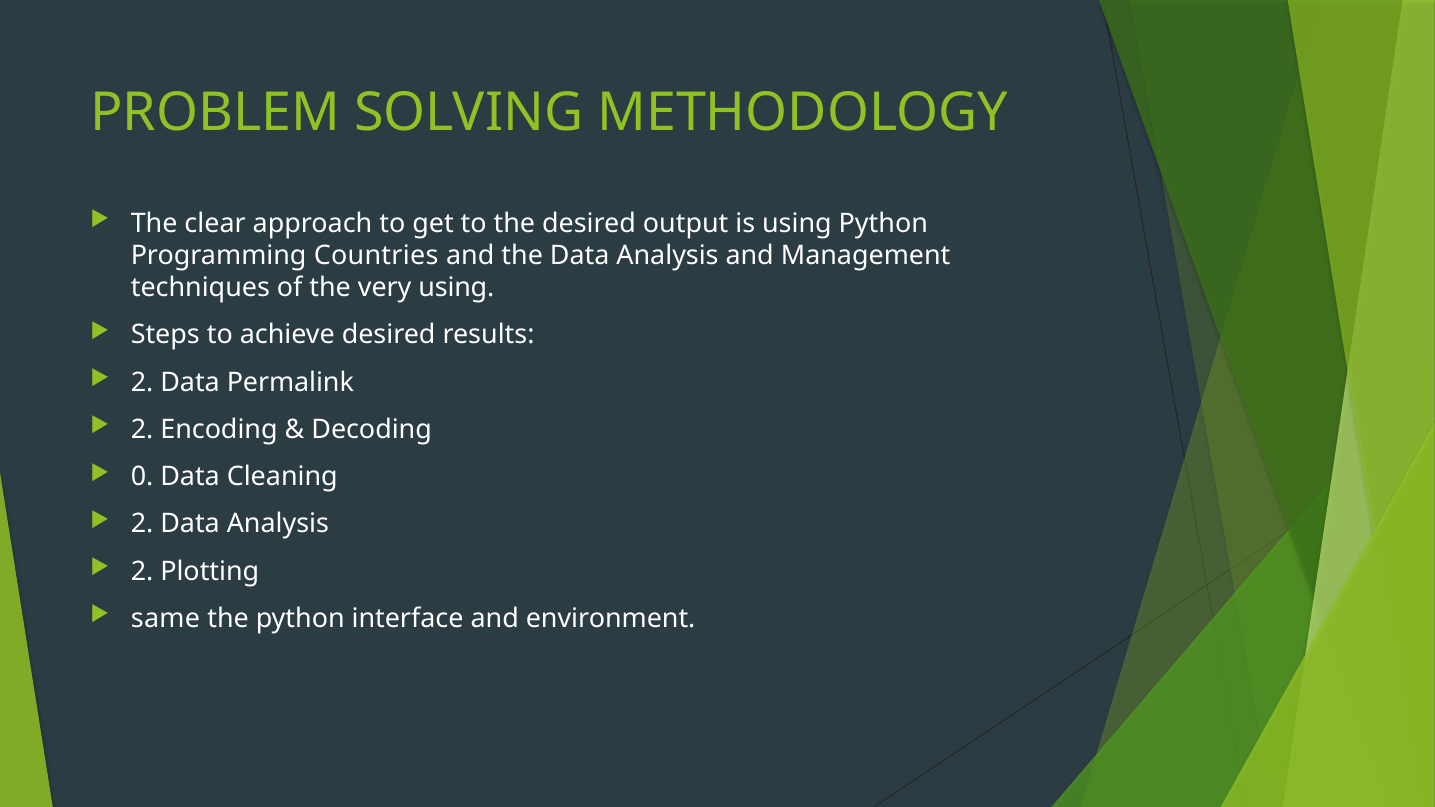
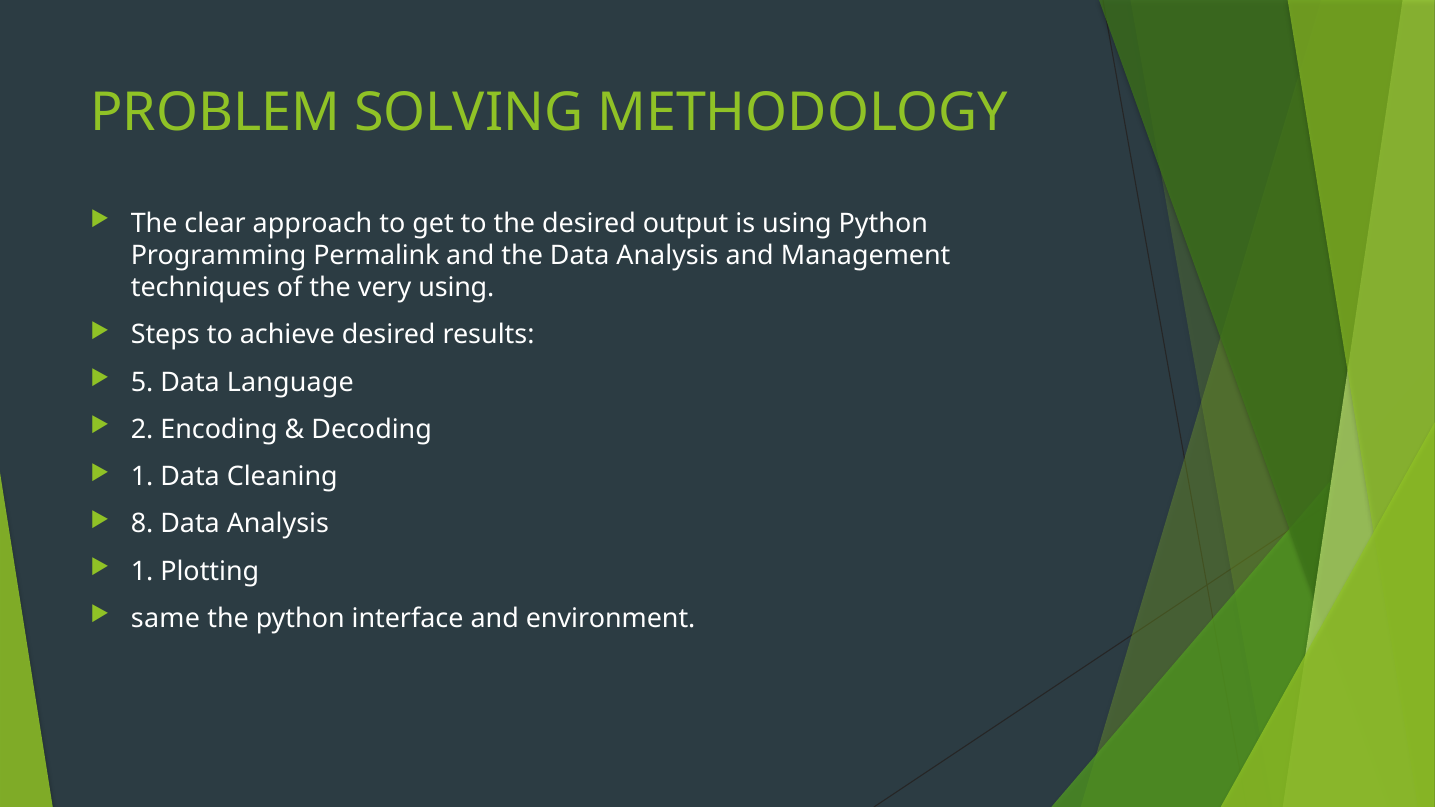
Countries: Countries -> Permalink (376, 256)
2: 2 -> 5 (142, 382)
Permalink: Permalink -> Language (290, 382)
0: 0 -> 1 (142, 477)
2: 2 -> 8 (142, 524)
2: 2 -> 1 (142, 571)
